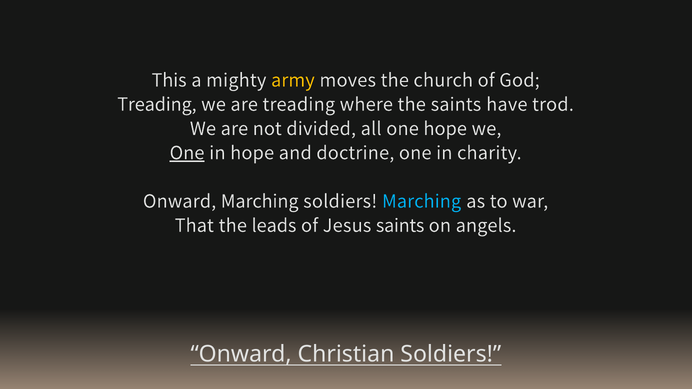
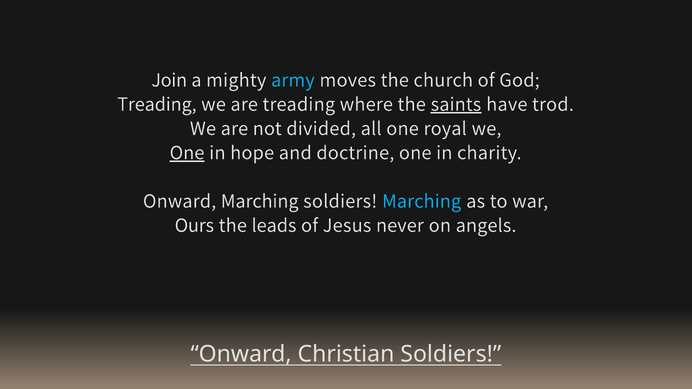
This: This -> Join (169, 80)
army colour: yellow -> light blue (293, 80)
saints underline: none -> present (456, 104)
one hope: hope -> royal (445, 128)
That: That -> Ours (194, 225)
Jesus saints: saints -> never (400, 225)
